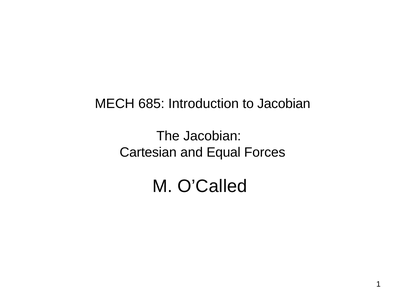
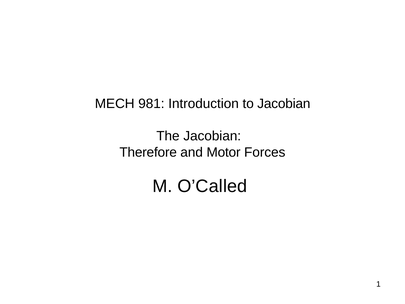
685: 685 -> 981 (151, 104)
Cartesian: Cartesian -> Therefore (148, 152)
Equal: Equal -> Motor (224, 152)
